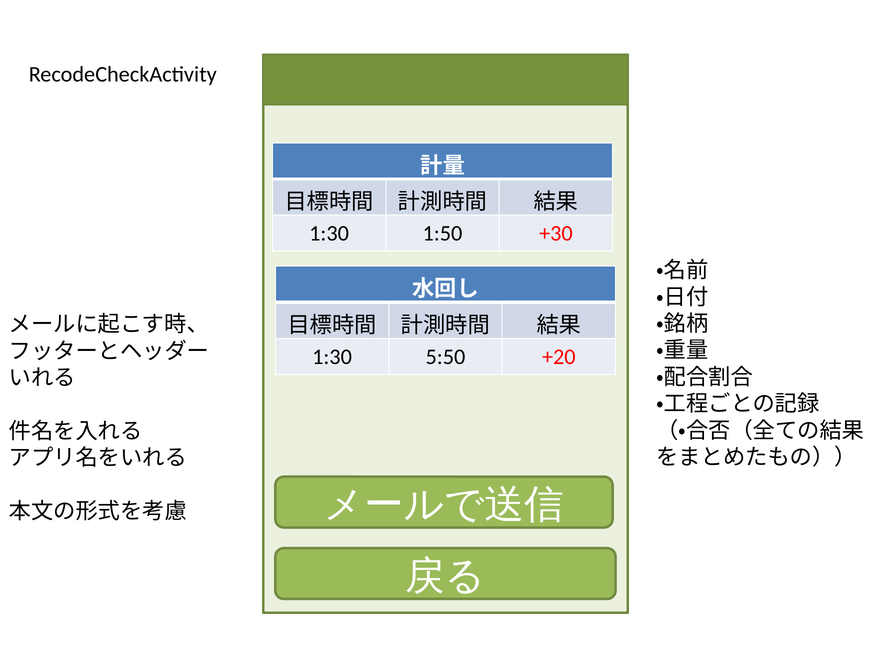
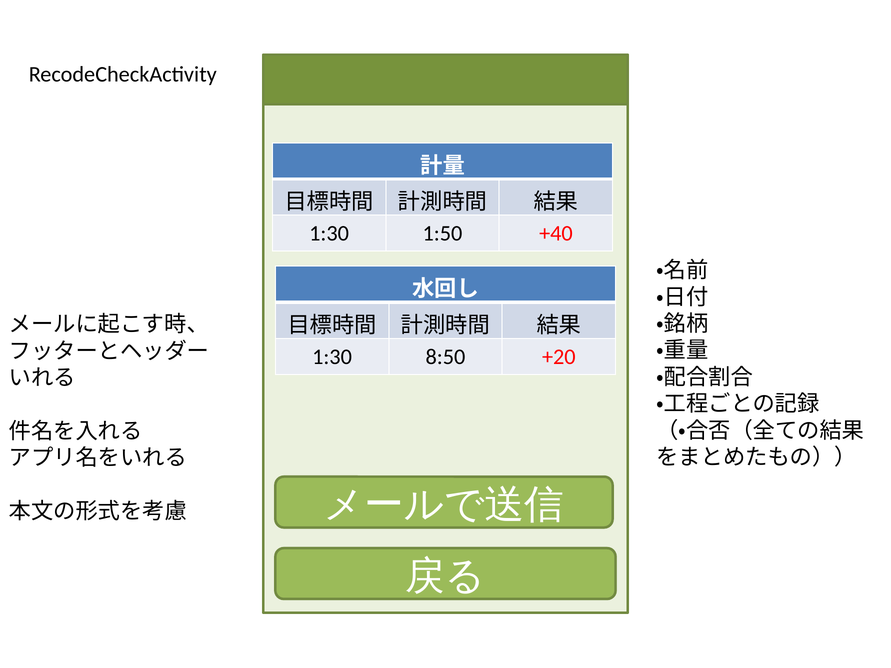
+30: +30 -> +40 (556, 234)
5:50: 5:50 -> 8:50 (445, 357)
